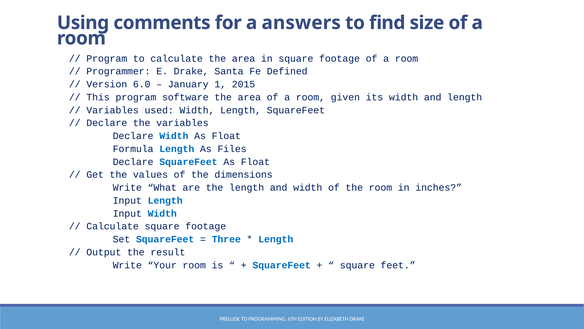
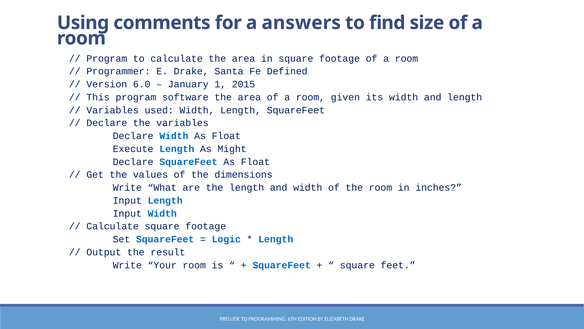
Formula: Formula -> Execute (133, 149)
Files: Files -> Might (232, 149)
Three: Three -> Logic (226, 239)
